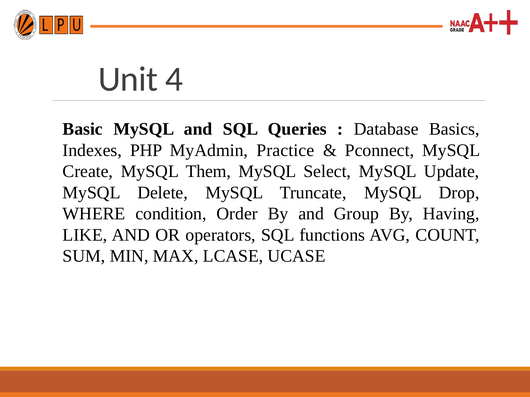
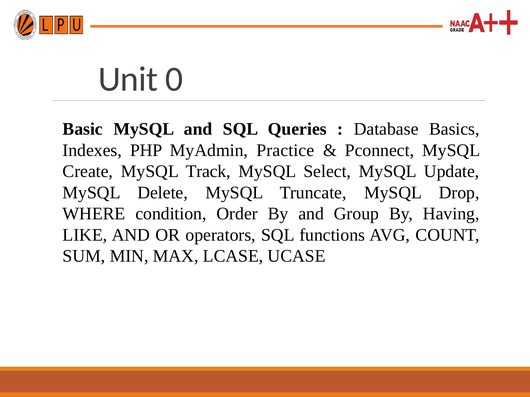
4: 4 -> 0 (174, 79)
Them: Them -> Track (208, 172)
